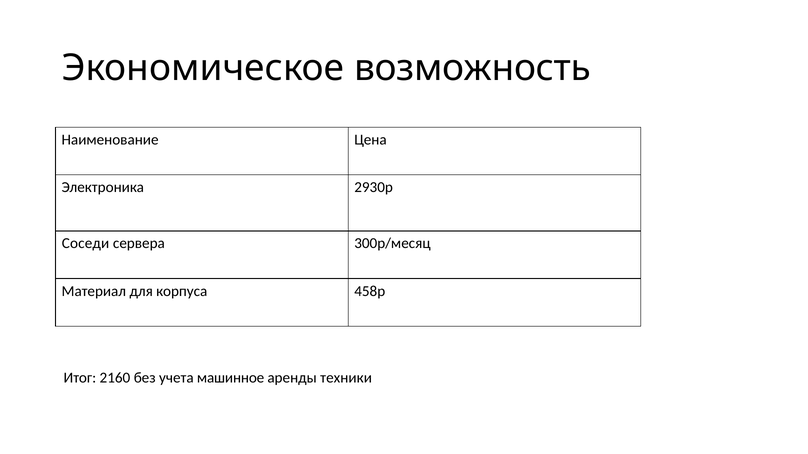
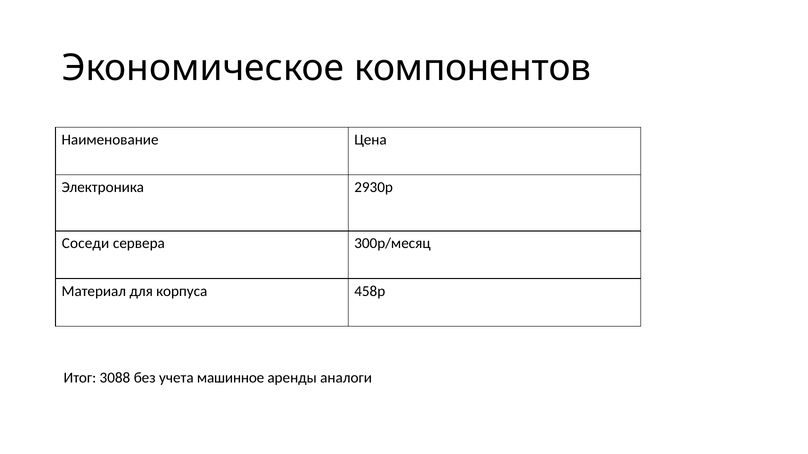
возможность: возможность -> компонентов (473, 68)
2160: 2160 -> 3088 (115, 378)
техники: техники -> аналоги (346, 378)
